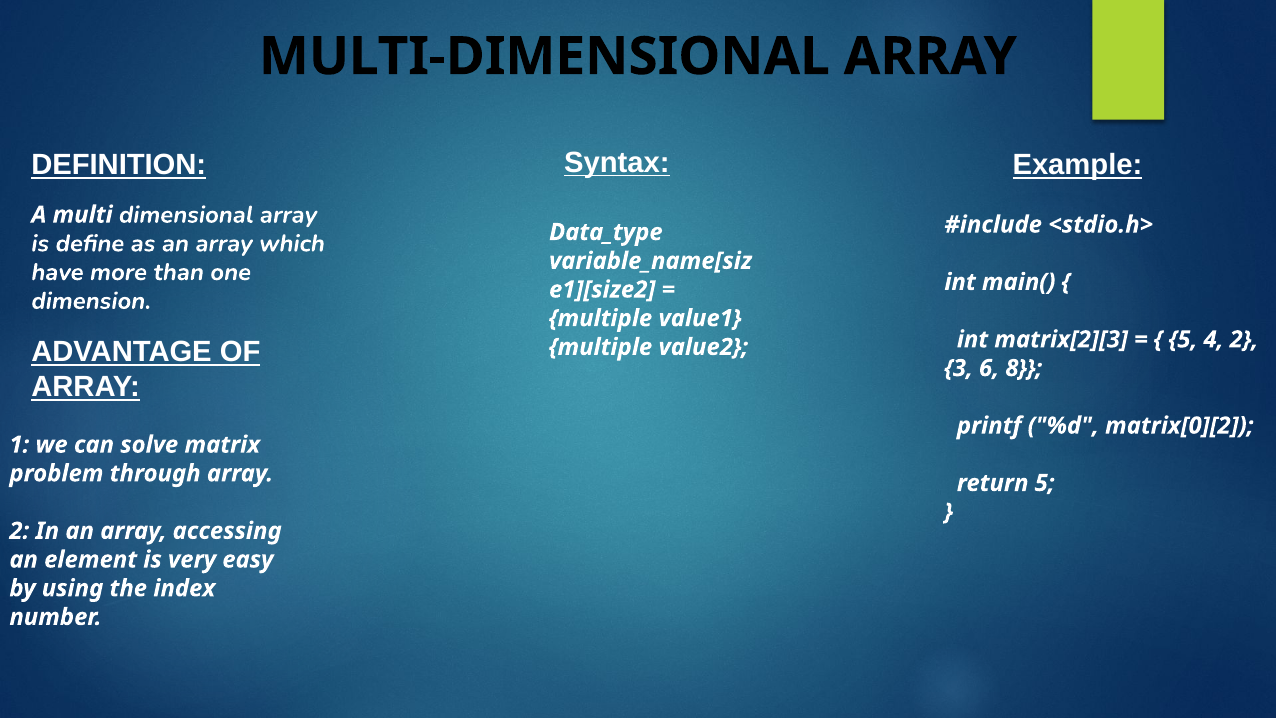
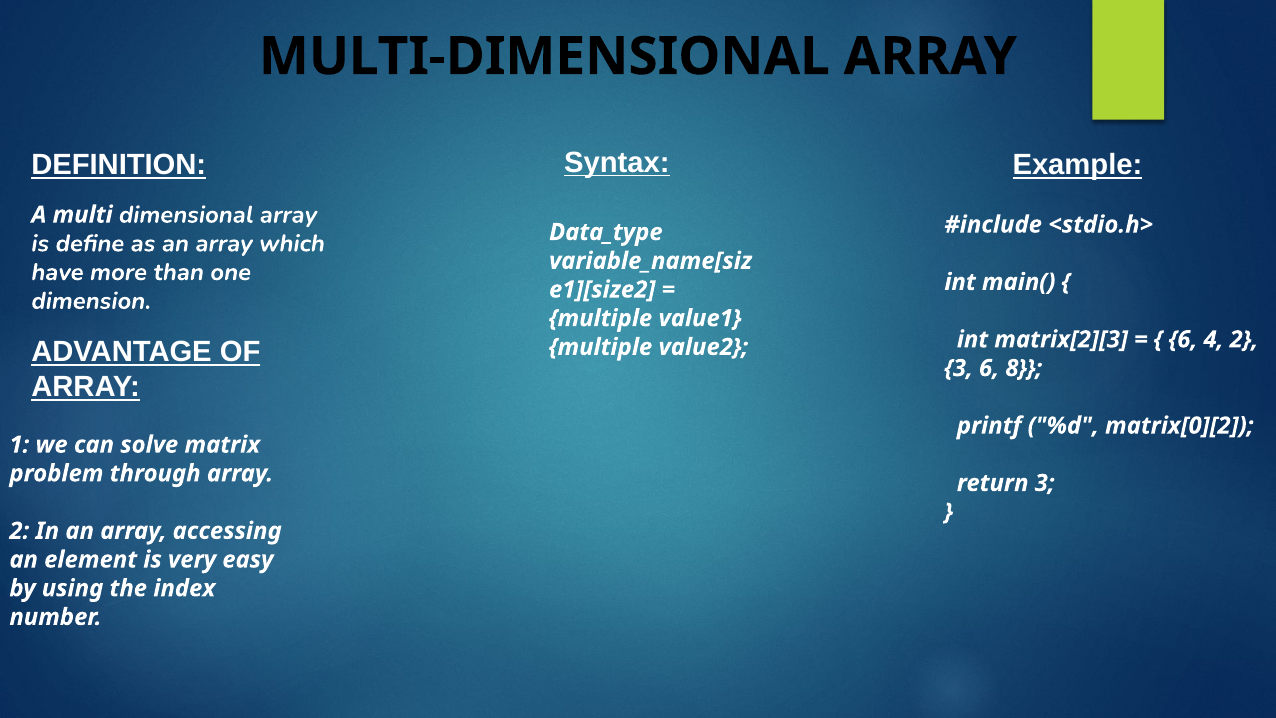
5: 5 -> 6 (1183, 339)
return 5: 5 -> 3 (1045, 483)
